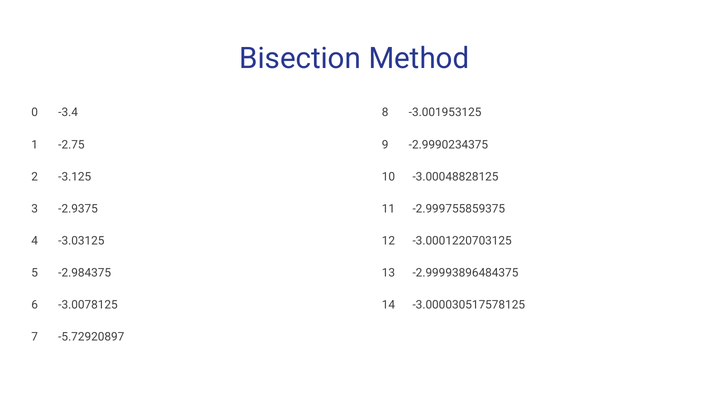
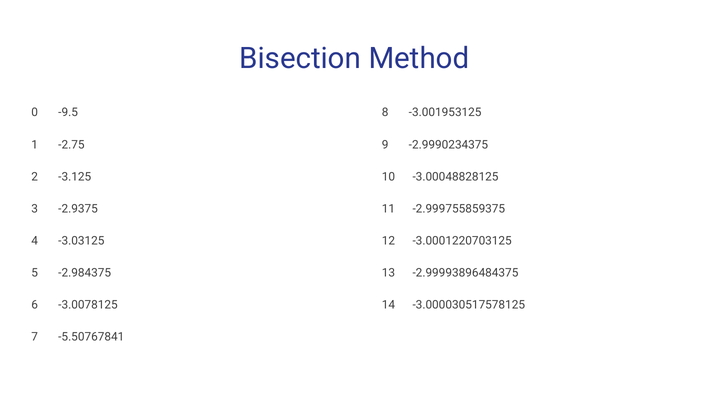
-3.4: -3.4 -> -9.5 (68, 113)
-5.72920897: -5.72920897 -> -5.50767841 (91, 337)
